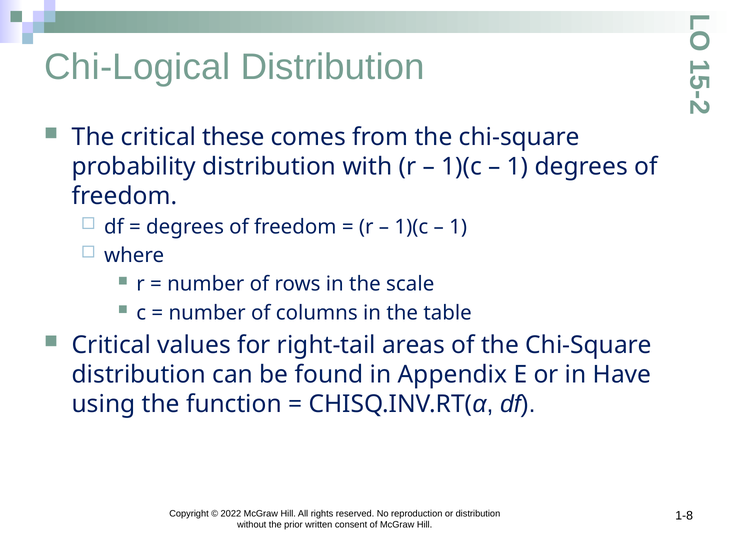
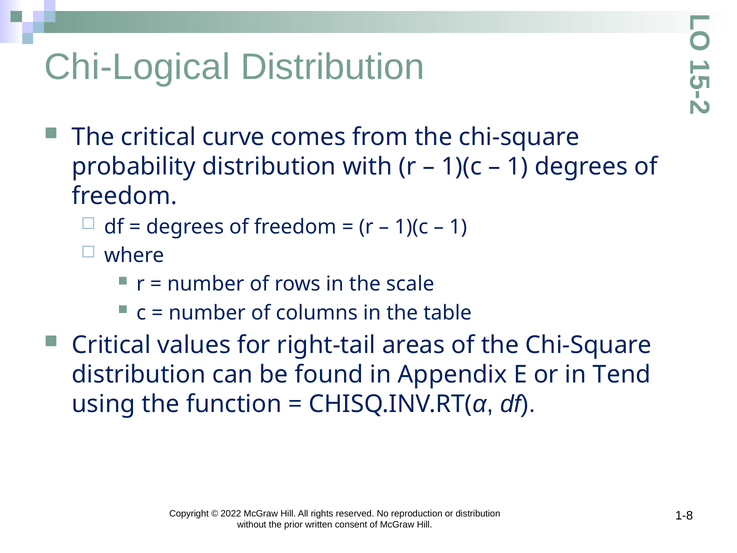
these: these -> curve (234, 137)
Have: Have -> Tend (622, 374)
